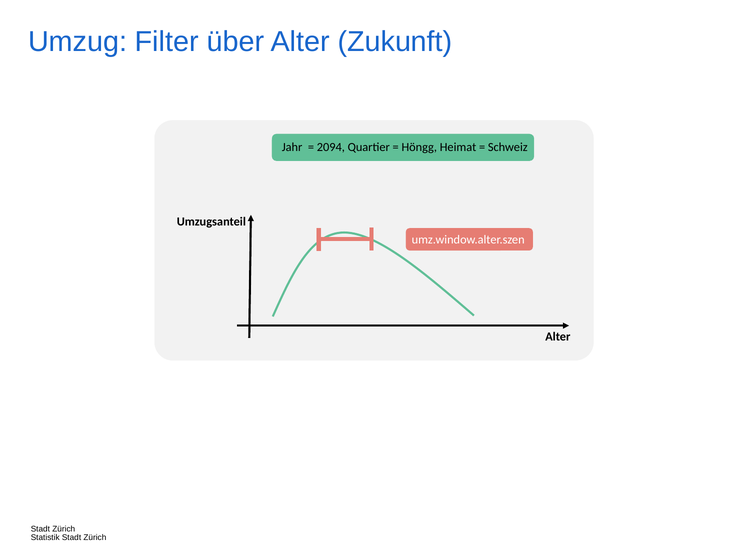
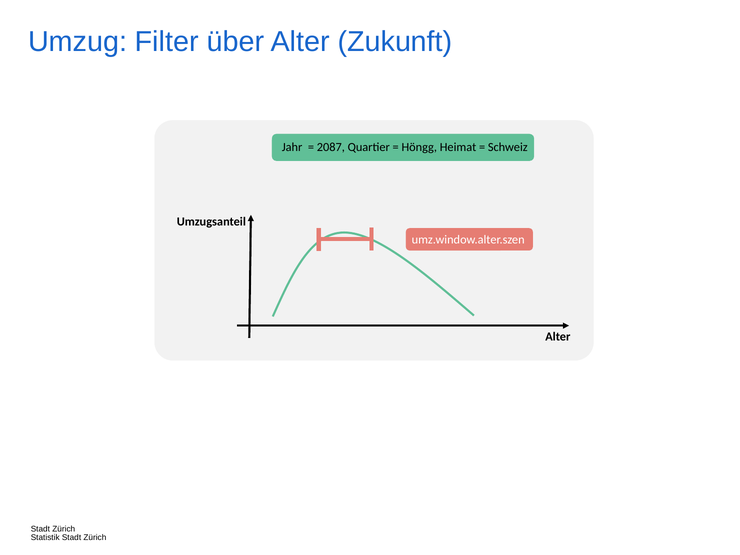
2094: 2094 -> 2087 (331, 147)
